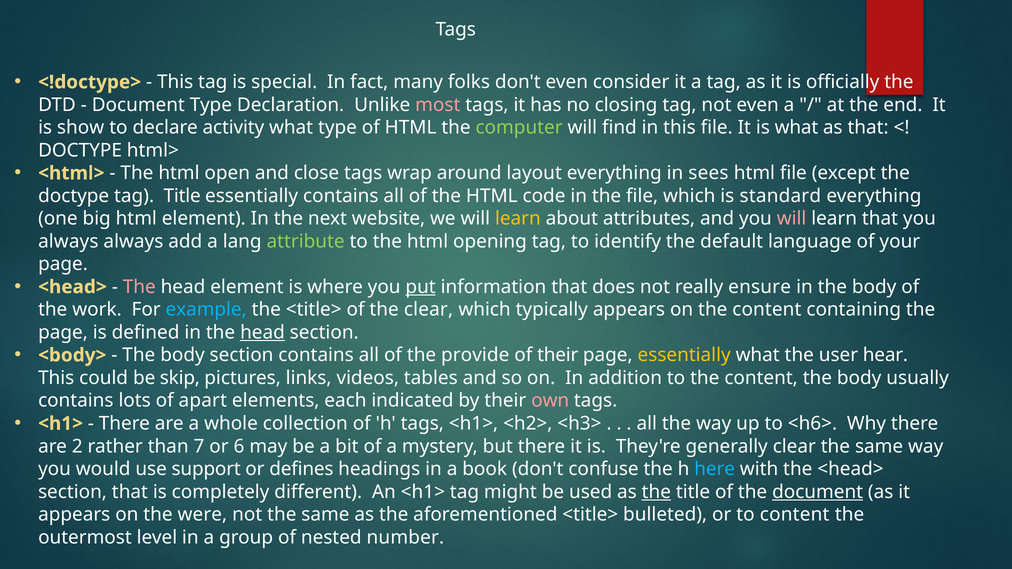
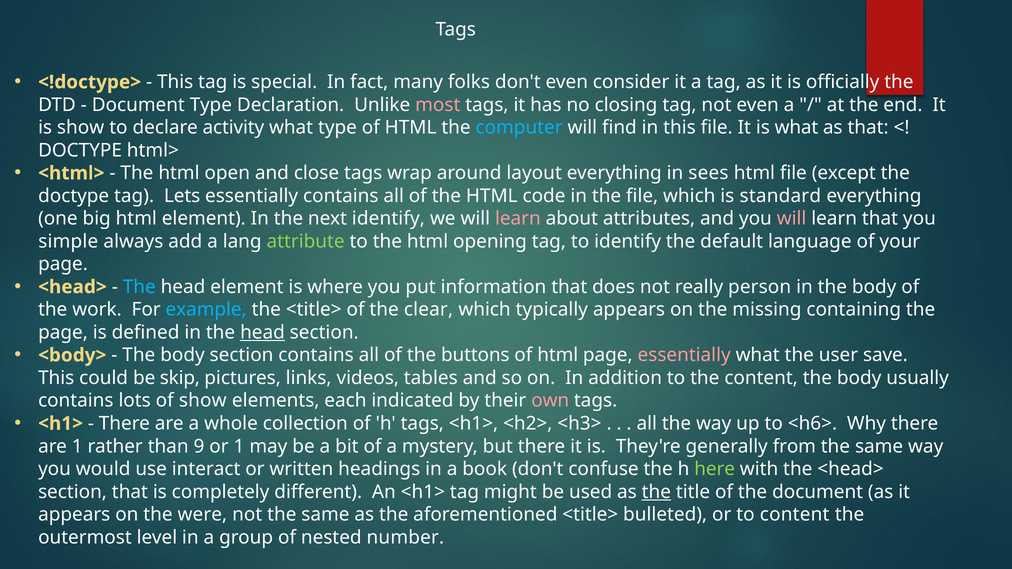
computer colour: light green -> light blue (519, 128)
tag Title: Title -> Lets (182, 196)
next website: website -> identify (388, 219)
learn colour: yellow -> pink (518, 219)
always: always -> simple (68, 242)
The colour: pink -> light blue (139, 287)
put underline: present -> none (421, 287)
ensure: ensure -> person (760, 287)
on the content: content -> missing (767, 310)
provide: provide -> buttons (475, 355)
their: their -> html (558, 355)
essentially colour: yellow -> pink (684, 355)
hear: hear -> save (885, 355)
of apart: apart -> show (203, 401)
are 2: 2 -> 1 (77, 446)
7: 7 -> 9 (199, 446)
or 6: 6 -> 1 (239, 446)
generally clear: clear -> from (794, 446)
support: support -> interact (206, 469)
defines: defines -> written (301, 469)
here colour: light blue -> light green (715, 469)
document underline: present -> none (818, 492)
